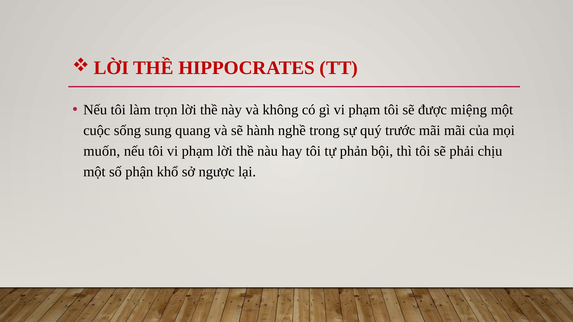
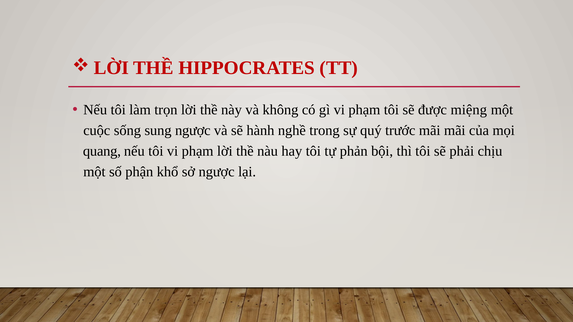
sung quang: quang -> ngược (193, 131)
muốn: muốn -> quang (102, 151)
